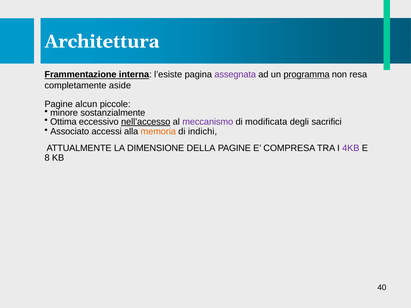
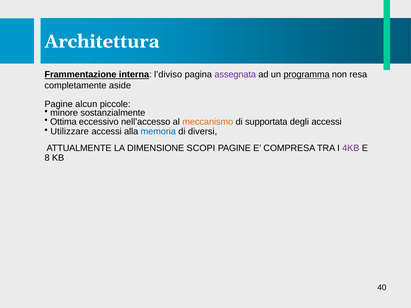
l’esiste: l’esiste -> l’diviso (168, 75)
nell’accesso underline: present -> none (146, 122)
meccanismo colour: purple -> orange (208, 122)
modificata: modificata -> supportata (266, 122)
degli sacrifici: sacrifici -> accessi (327, 122)
Associato: Associato -> Utilizzare (70, 132)
memoria colour: orange -> blue (158, 132)
indichi: indichi -> diversi (203, 132)
DELLA: DELLA -> SCOPI (201, 148)
